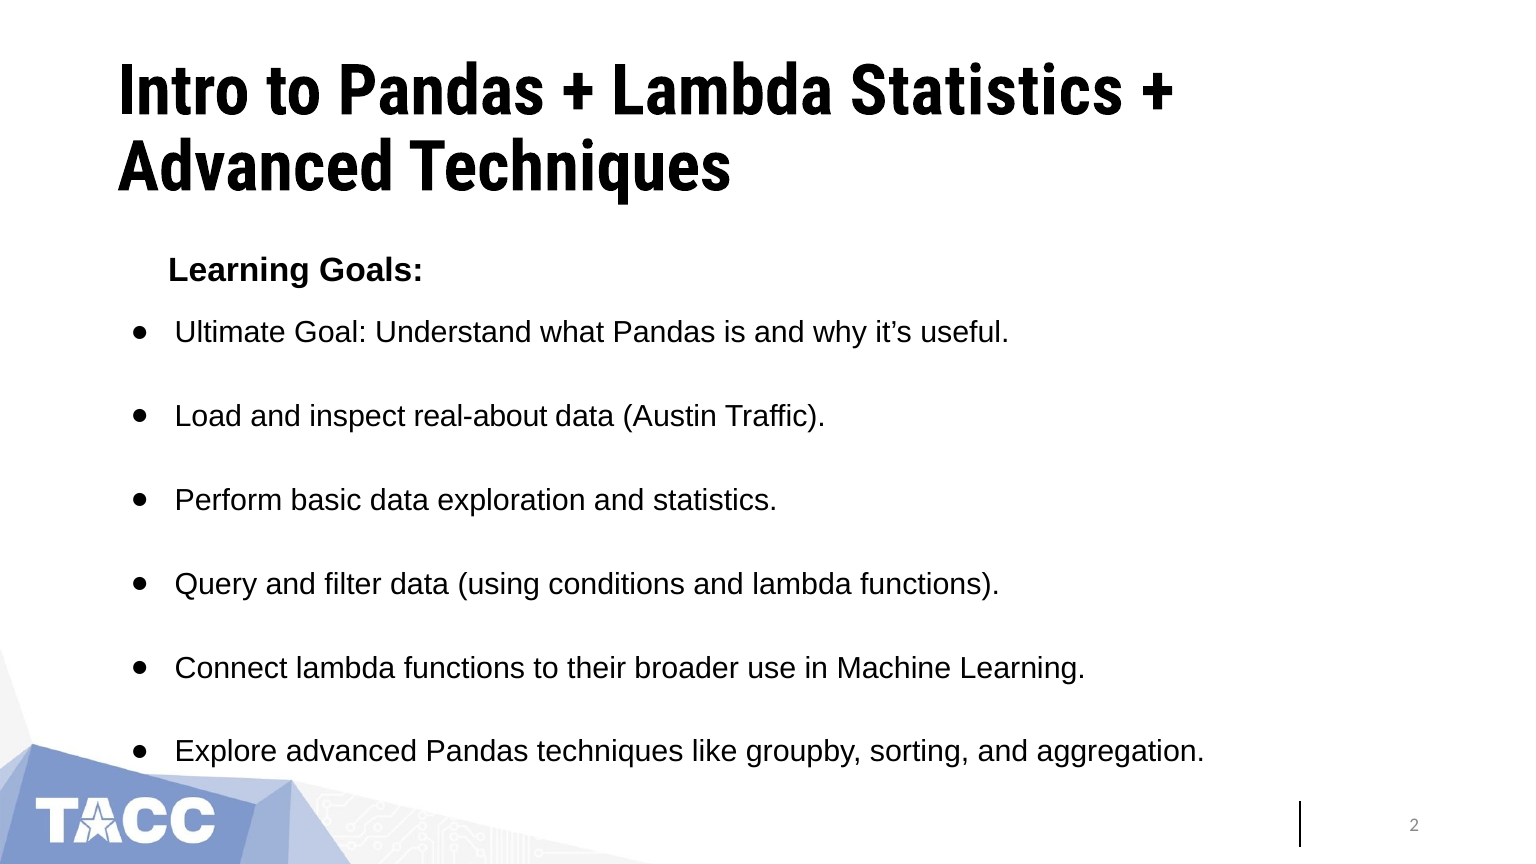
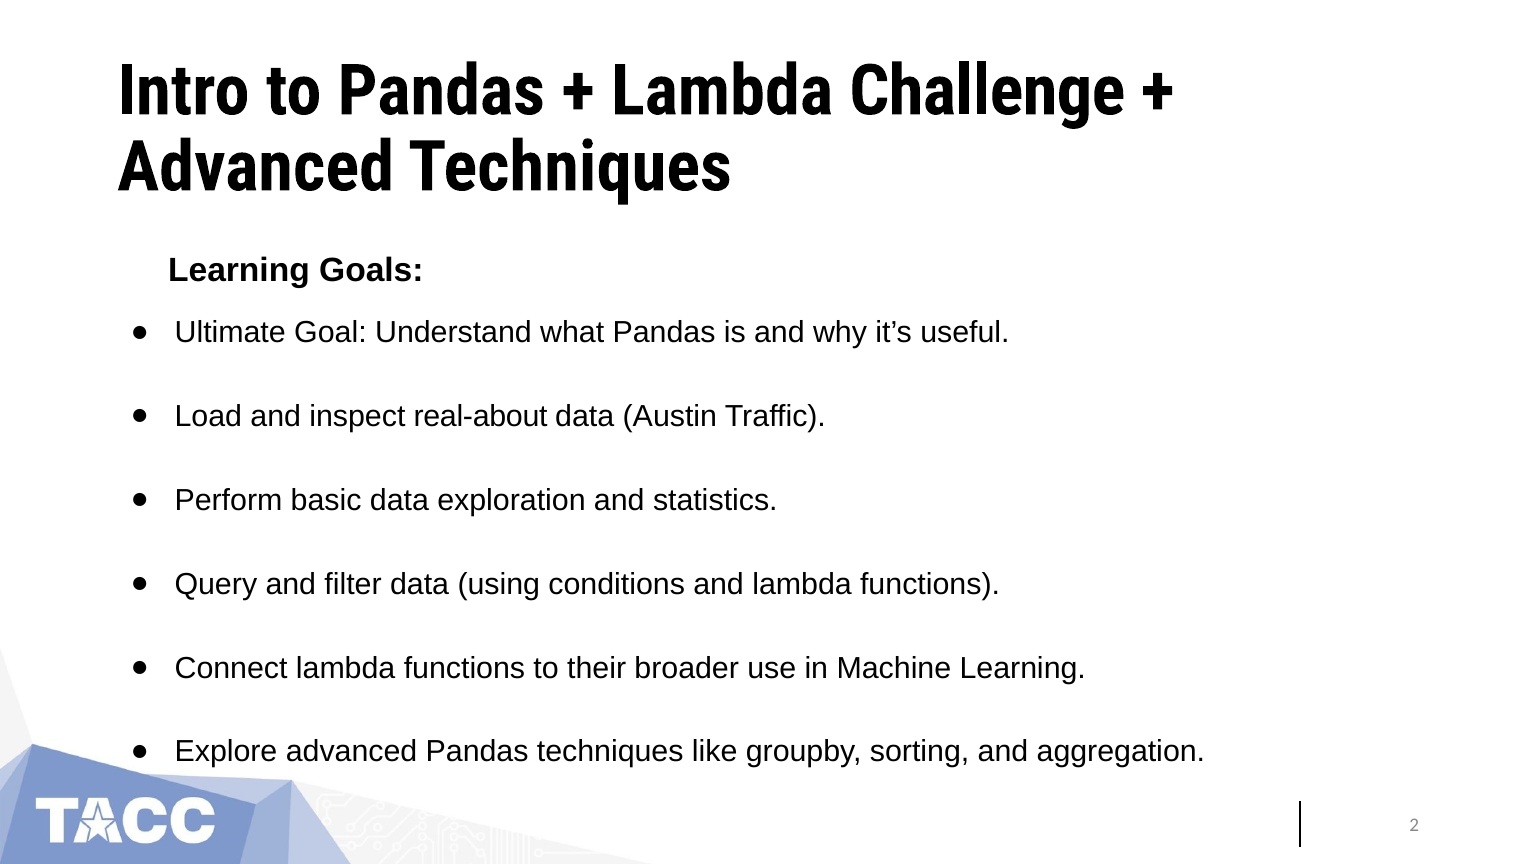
Lambda Statistics: Statistics -> Challenge (987, 91)
